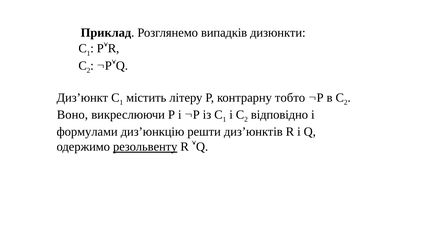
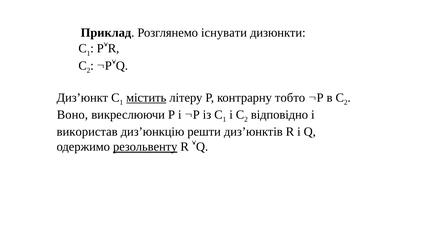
випадків: випадків -> існувати (224, 33)
містить underline: none -> present (146, 98)
формулами: формулами -> використав (87, 132)
